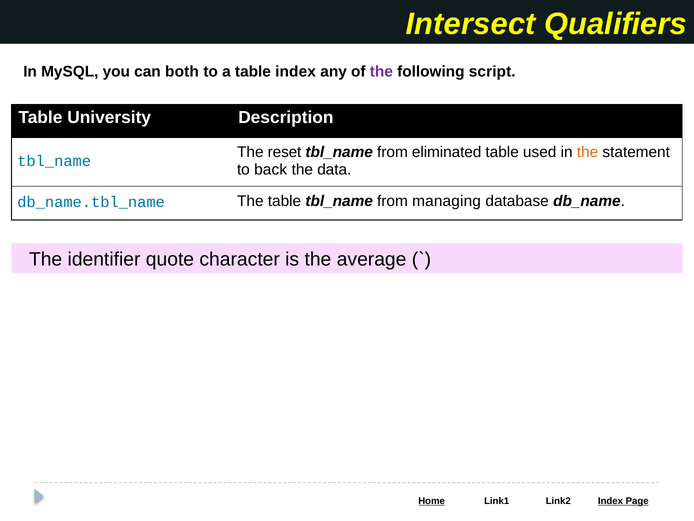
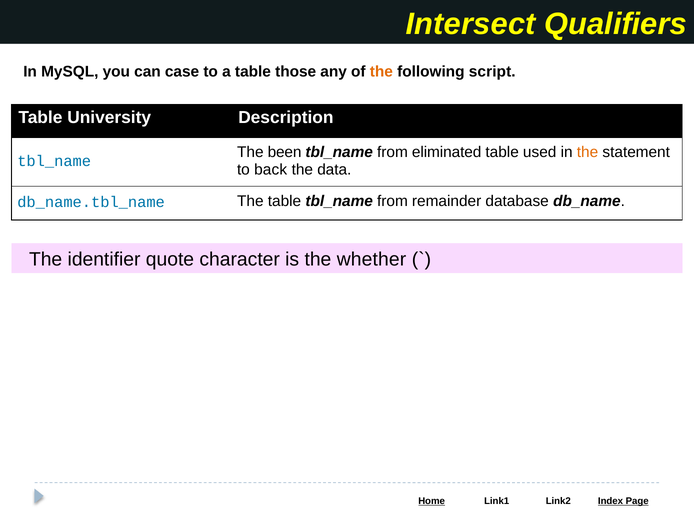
both: both -> case (182, 72)
table index: index -> those (296, 72)
the colour: purple -> orange (381, 72)
reset: reset -> been (285, 152)
managing: managing -> remainder (447, 201)
average: average -> whether (372, 259)
